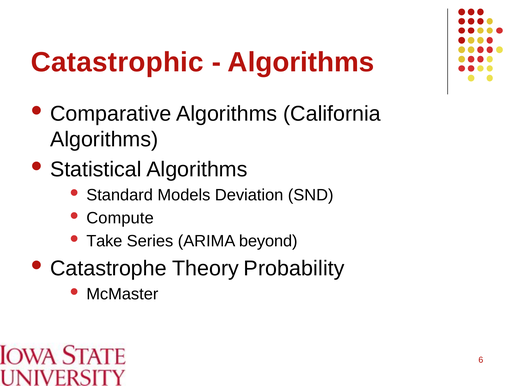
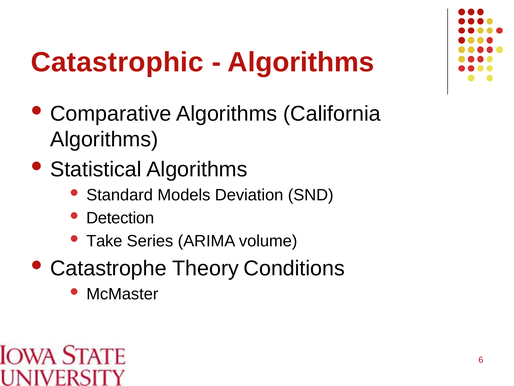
Compute: Compute -> Detection (120, 218)
beyond: beyond -> volume (268, 241)
Probability: Probability -> Conditions (294, 268)
